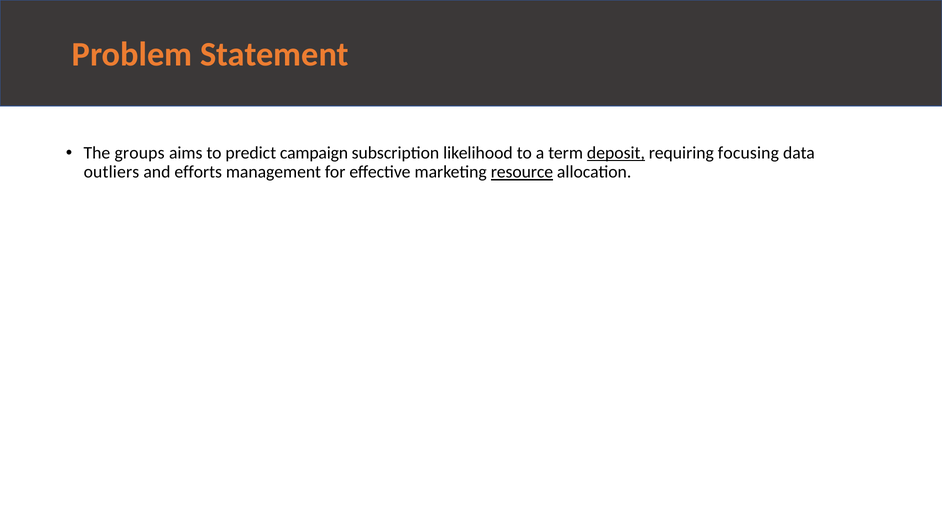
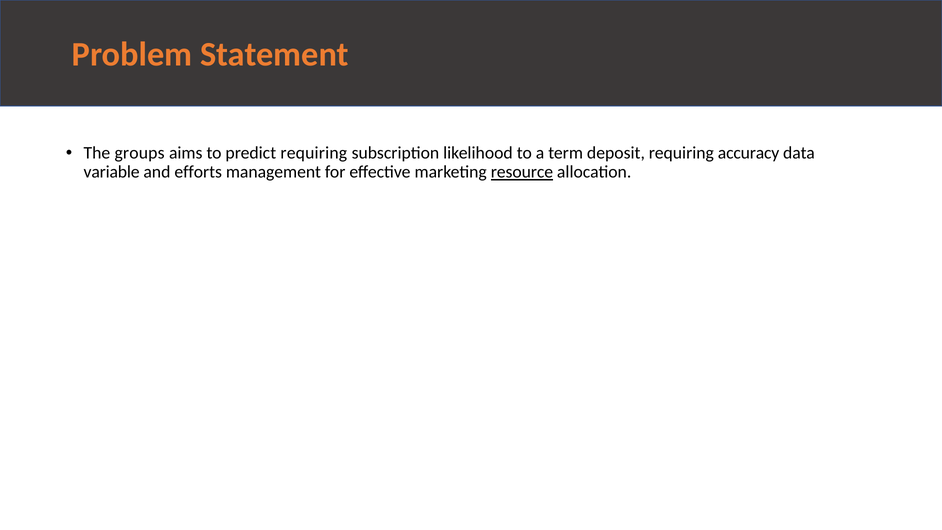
predict campaign: campaign -> requiring (314, 153)
deposit underline: present -> none (616, 153)
focusing: focusing -> accuracy (749, 153)
outliers: outliers -> variable (112, 172)
